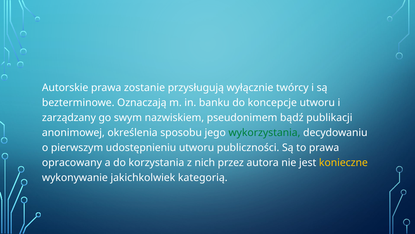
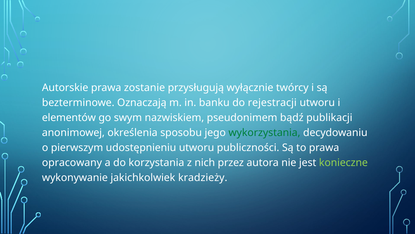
koncepcje: koncepcje -> rejestracji (272, 103)
zarządzany: zarządzany -> elementów (69, 117)
konieczne colour: yellow -> light green (343, 162)
kategorią: kategorią -> kradzieży (203, 177)
